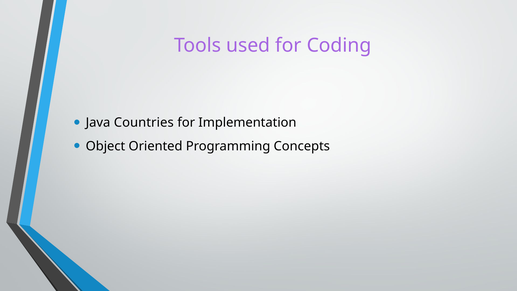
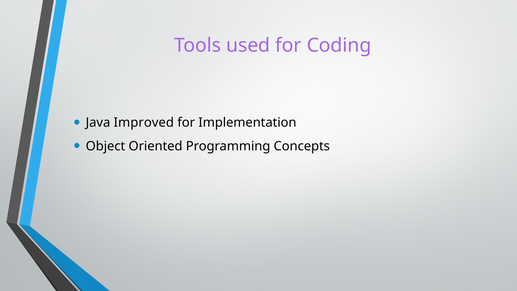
Countries: Countries -> Improved (144, 123)
